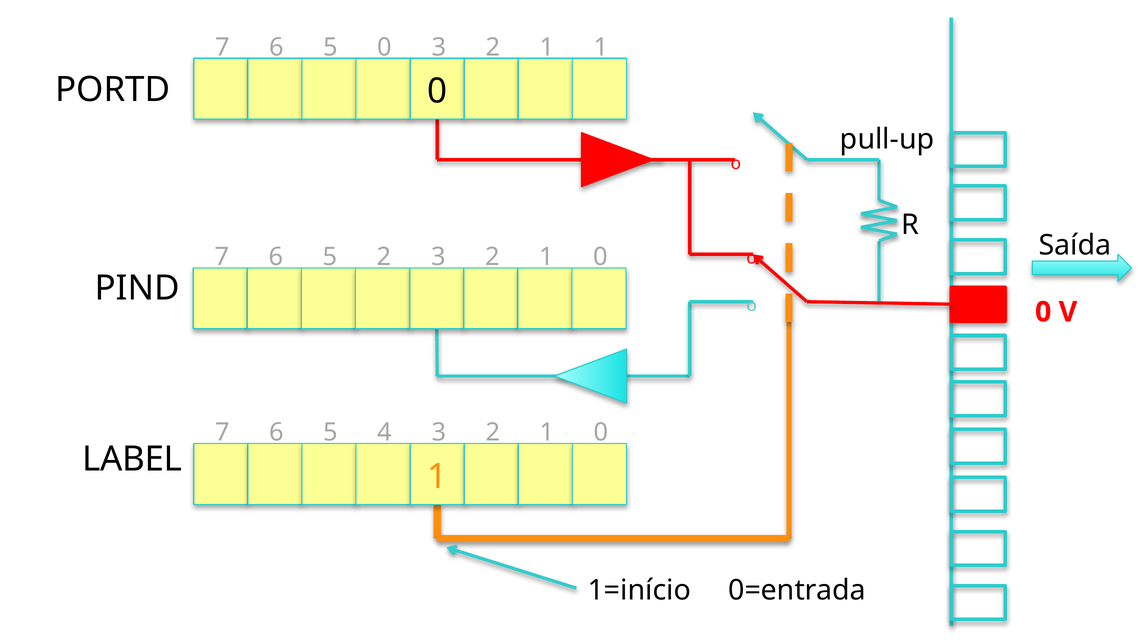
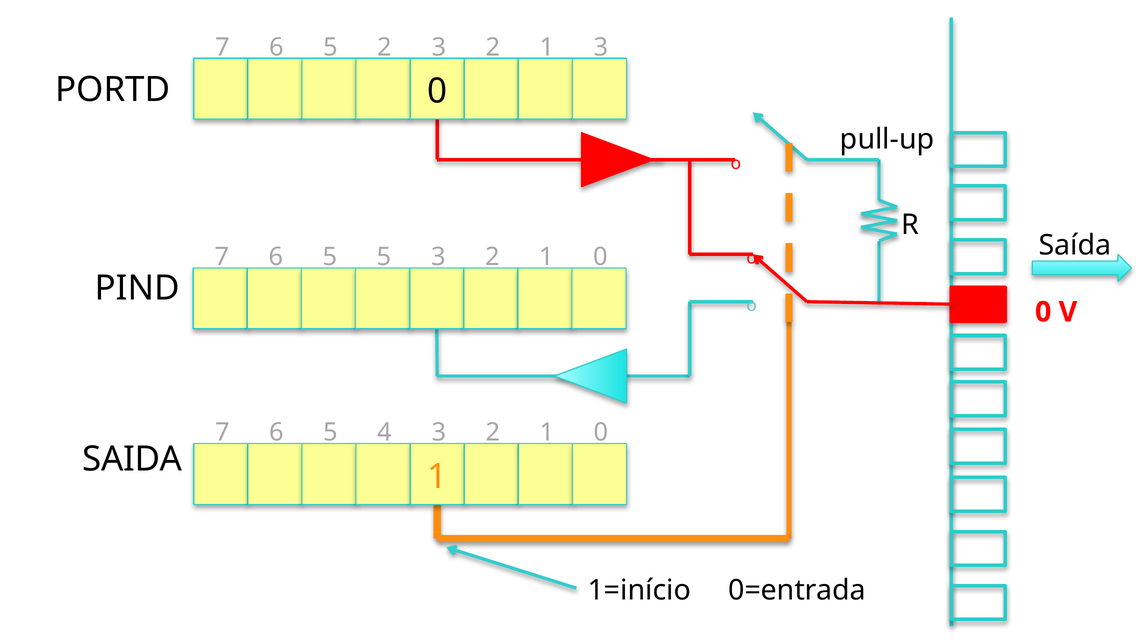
5 0: 0 -> 2 (385, 47)
2 1 1: 1 -> 3 (601, 47)
5 2: 2 -> 5 (384, 257)
LABEL: LABEL -> SAIDA (132, 459)
